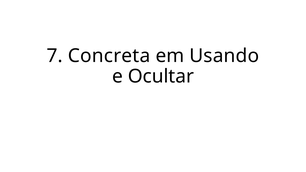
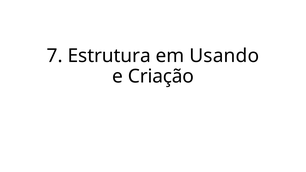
Concreta: Concreta -> Estrutura (109, 56)
Ocultar: Ocultar -> Criação (161, 76)
